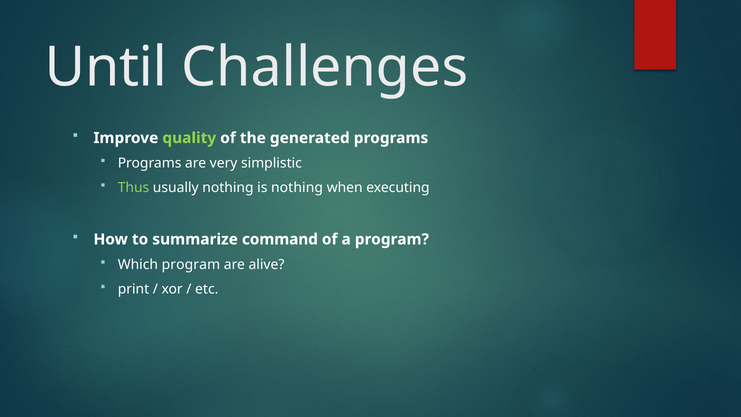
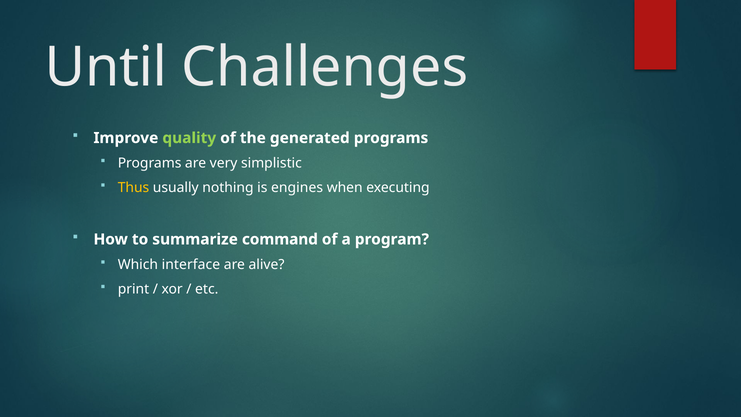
Thus colour: light green -> yellow (134, 188)
is nothing: nothing -> engines (297, 188)
Which program: program -> interface (191, 264)
